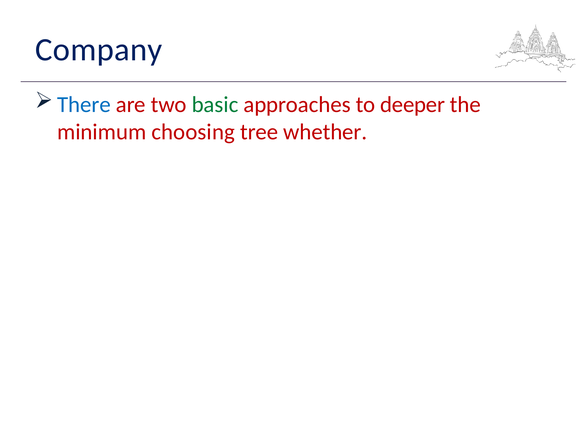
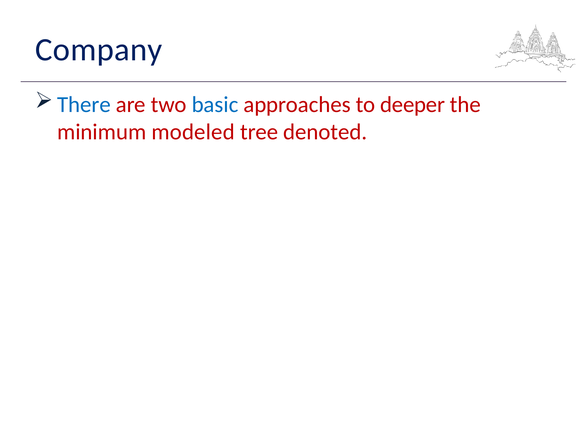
basic colour: green -> blue (215, 104)
choosing: choosing -> modeled (193, 132)
whether: whether -> denoted (325, 132)
